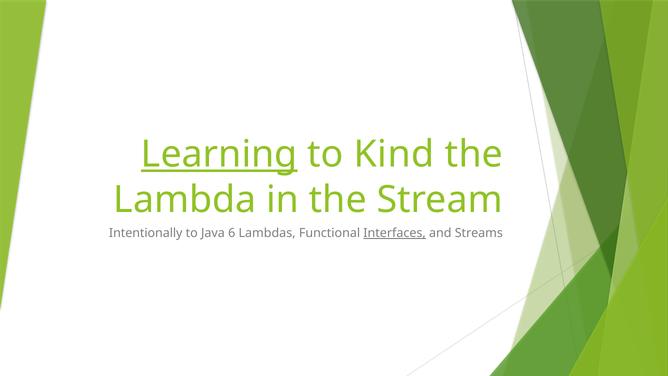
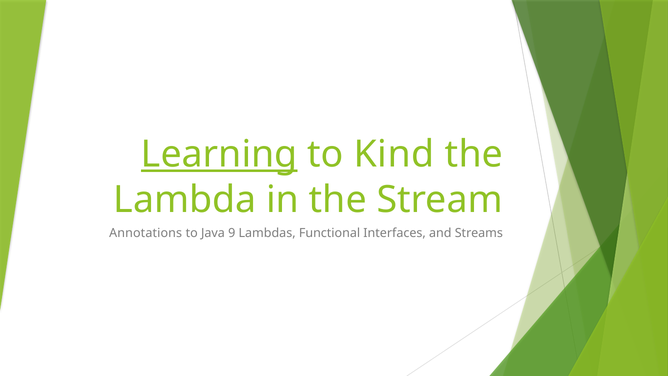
Intentionally: Intentionally -> Annotations (146, 233)
6: 6 -> 9 (232, 233)
Interfaces underline: present -> none (395, 233)
